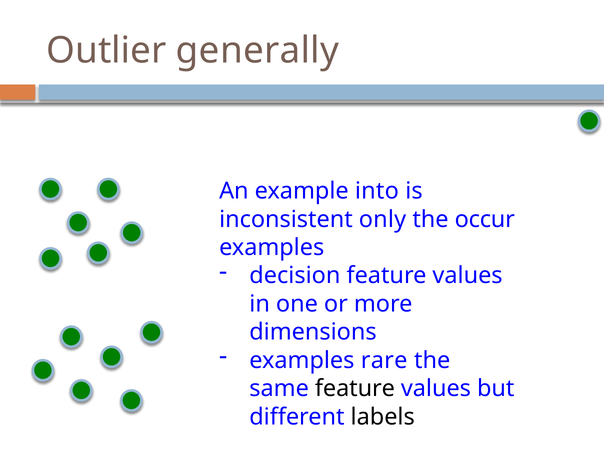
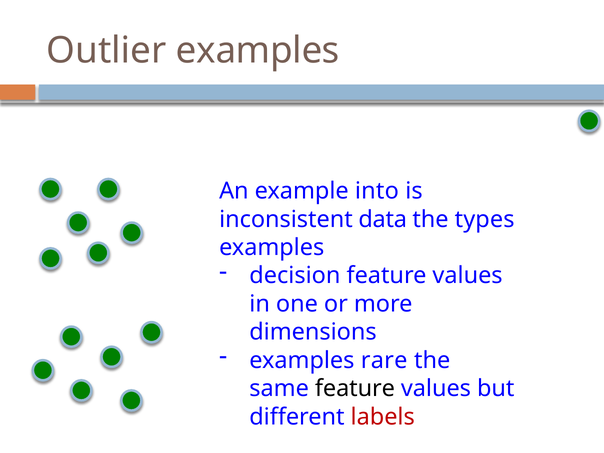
Outlier generally: generally -> examples (258, 50)
only: only -> data (383, 219)
occur: occur -> types (485, 219)
labels colour: black -> red (383, 417)
